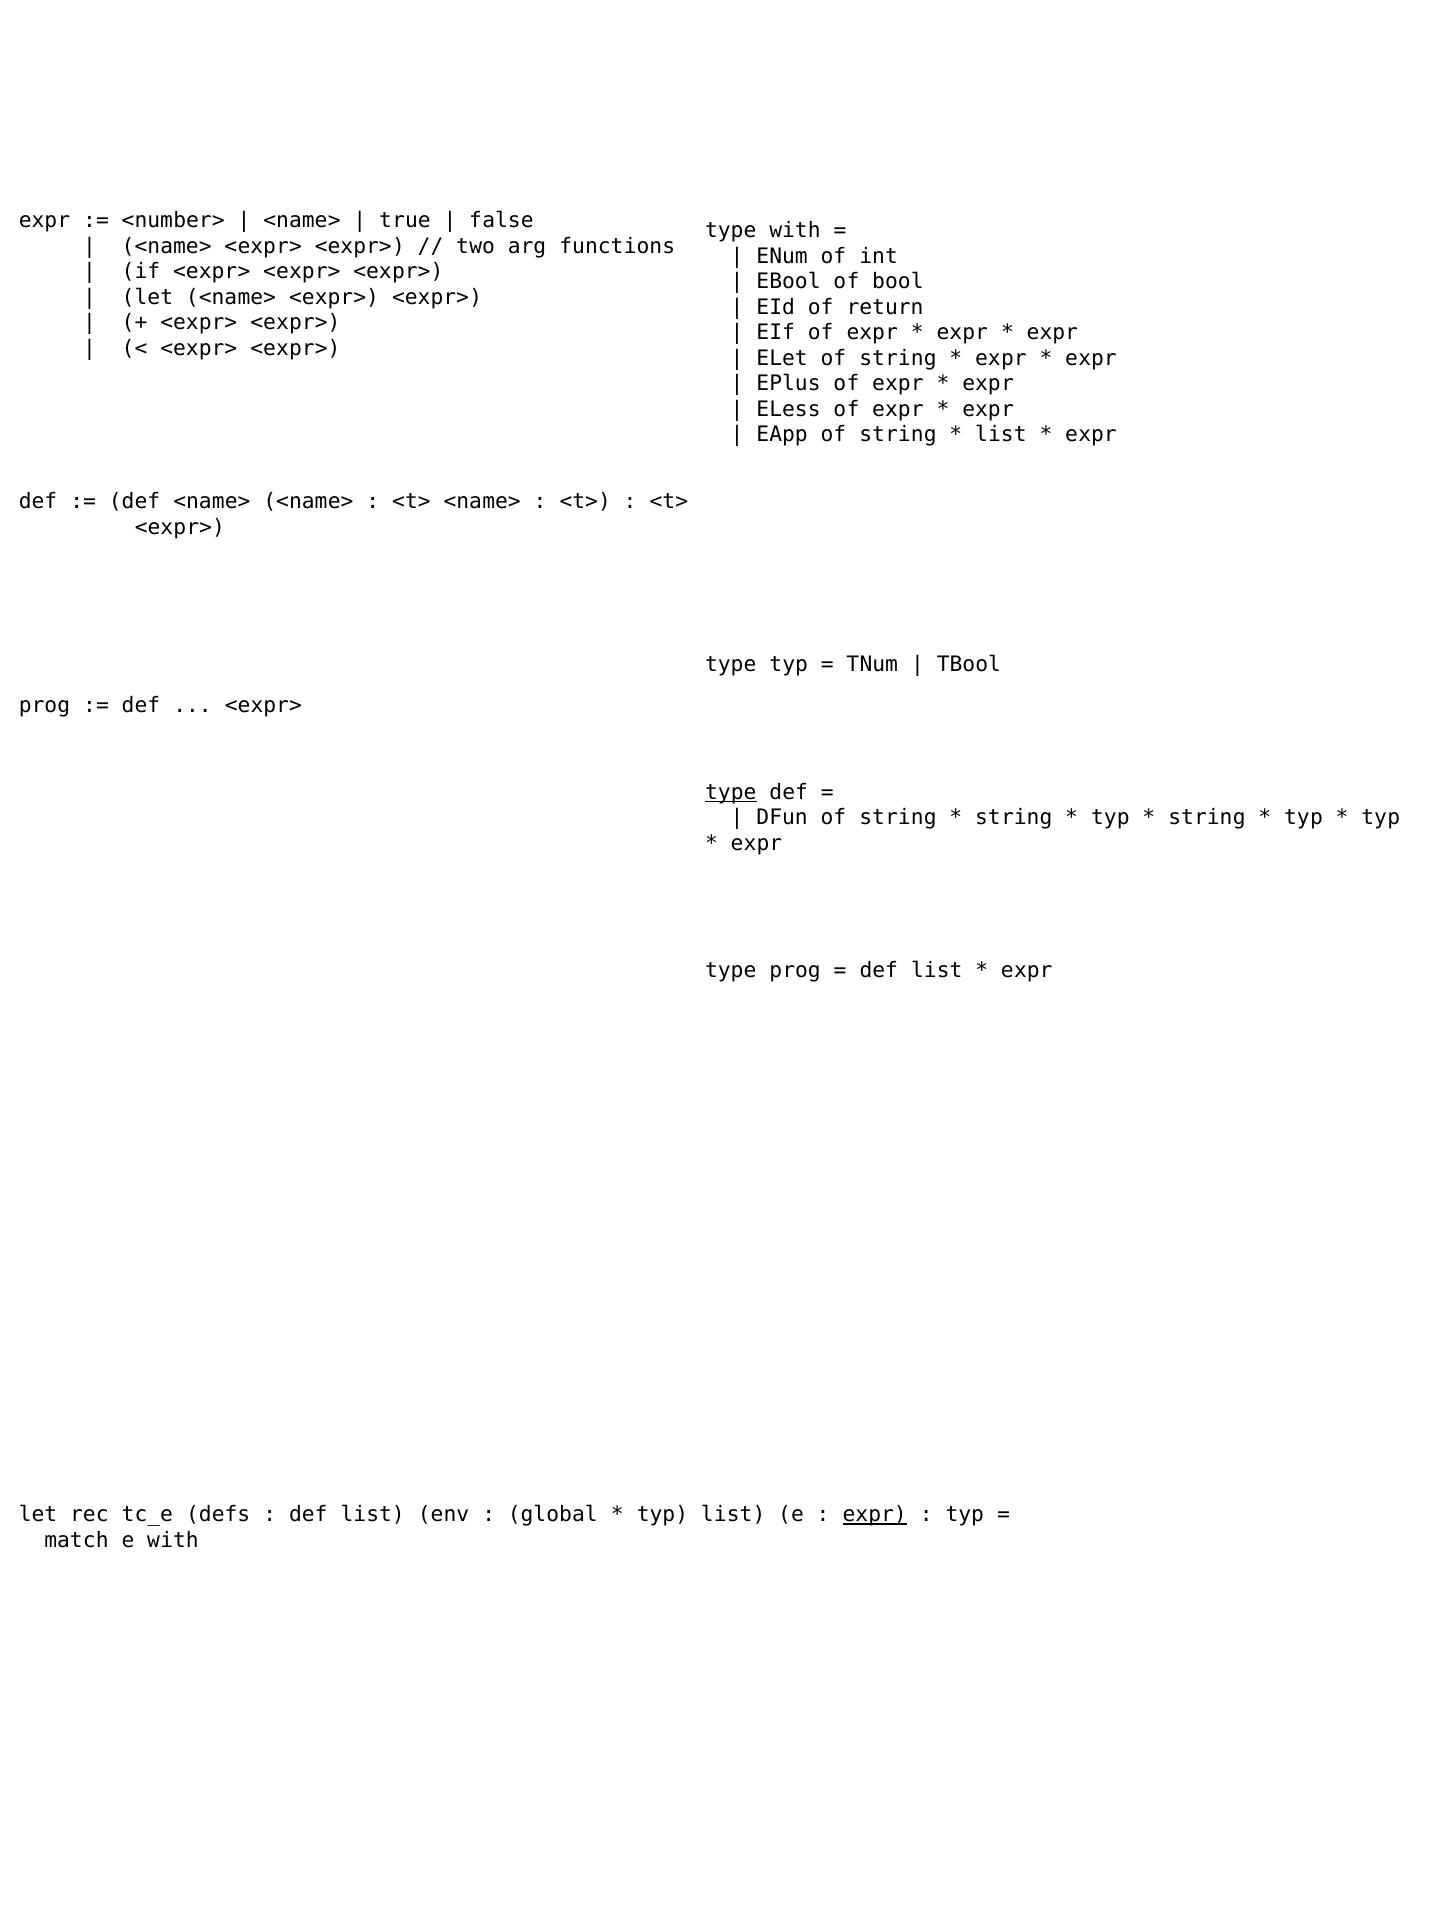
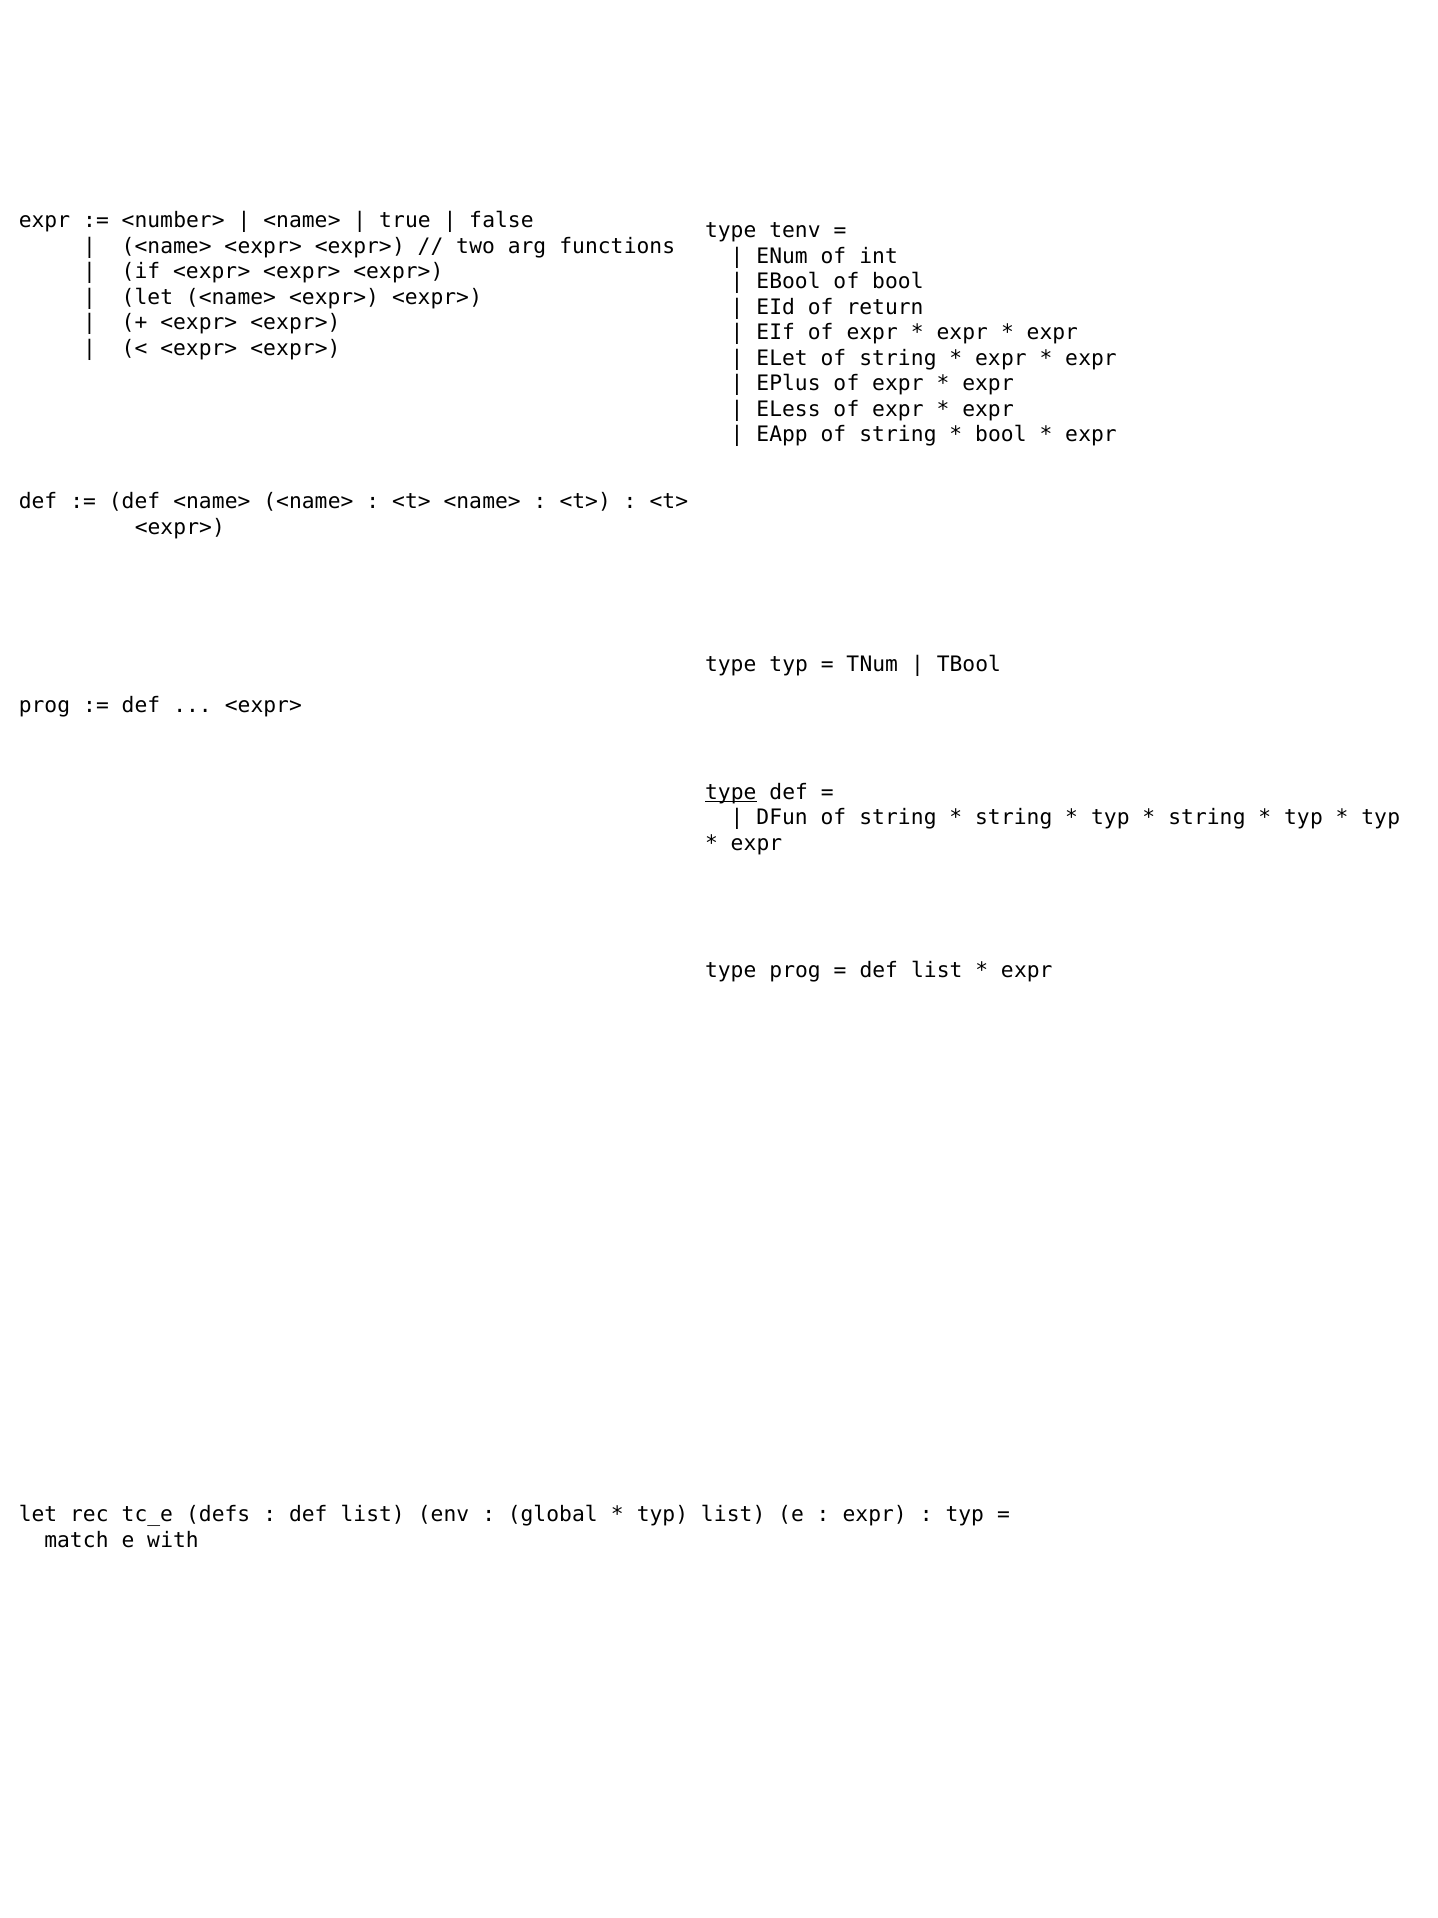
type with: with -> tenv (795, 231)
list: list -> bool (1001, 435)
expr underline: present -> none (875, 1514)
